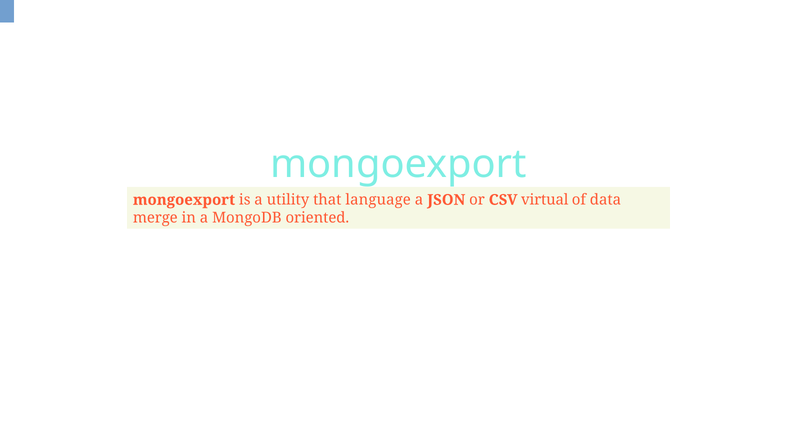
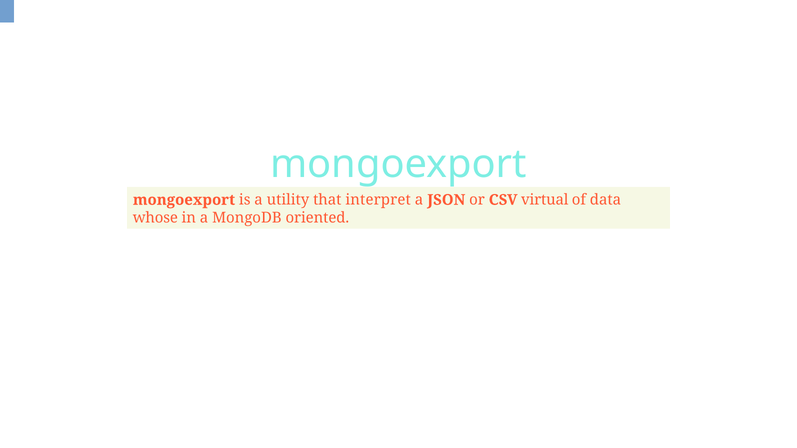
language: language -> interpret (378, 200)
merge: merge -> whose (155, 218)
